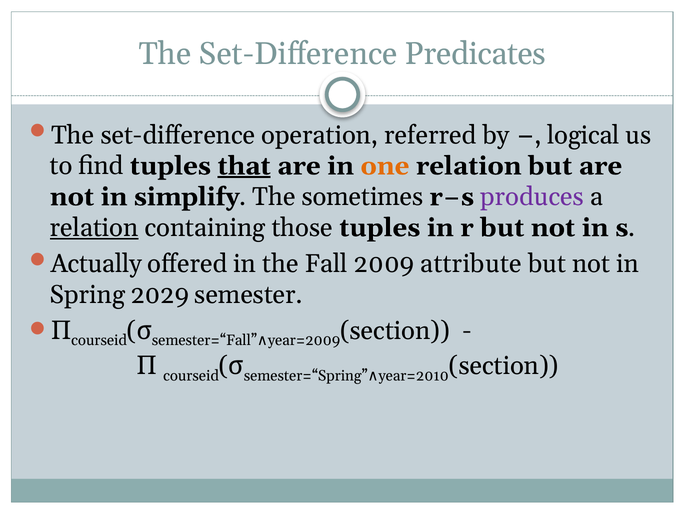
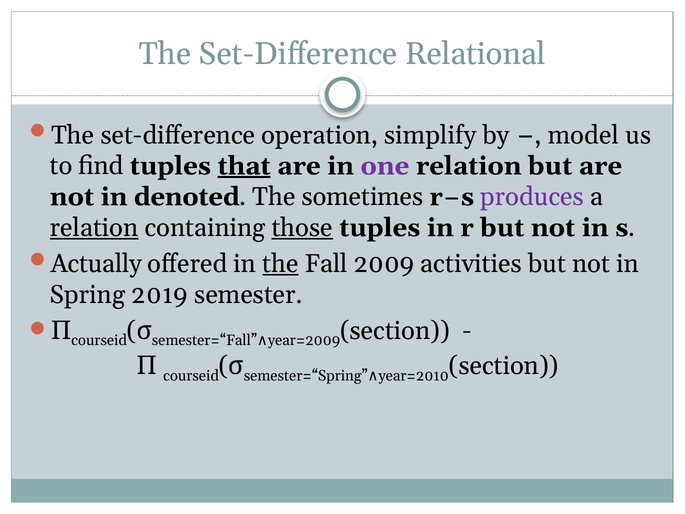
Predicates: Predicates -> Relational (475, 54)
referred: referred -> simplify (430, 135)
logical: logical -> model (583, 135)
one colour: orange -> purple (385, 166)
simplify: simplify -> denoted (187, 197)
those underline: none -> present (302, 228)
the underline: none -> present (280, 264)
attribute: attribute -> activities (471, 264)
2029: 2029 -> 2019 (160, 294)
